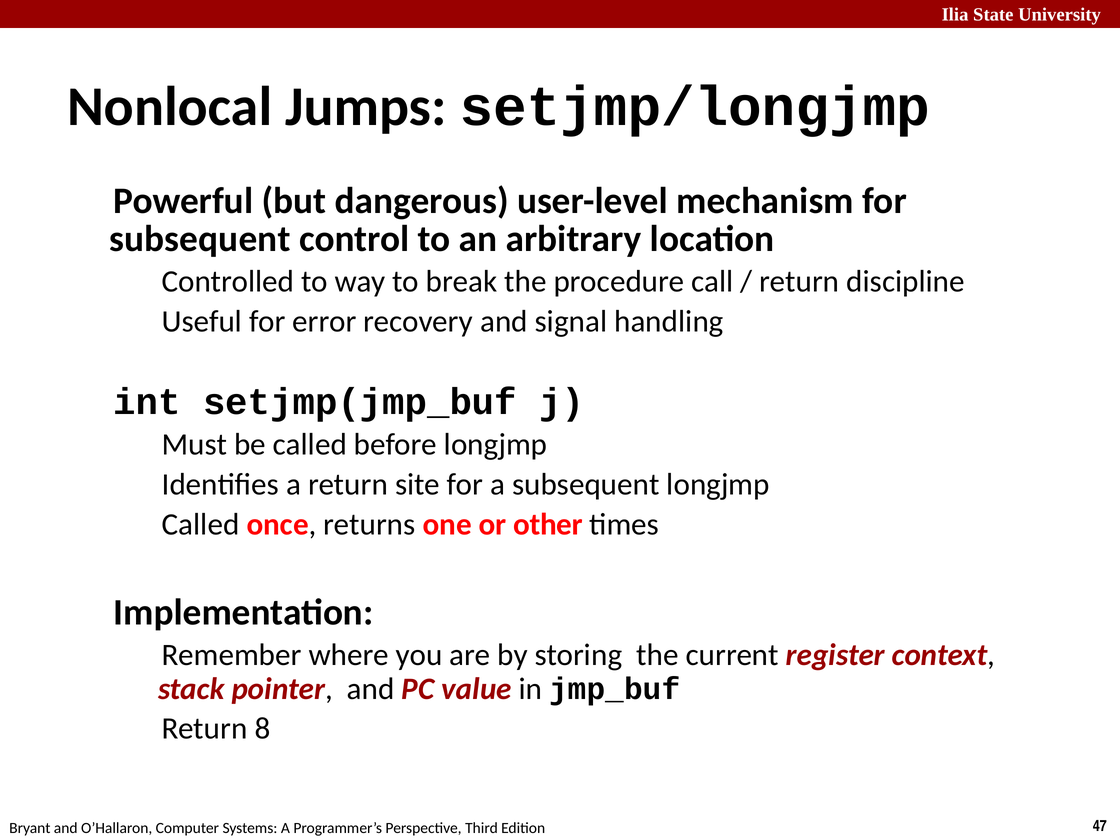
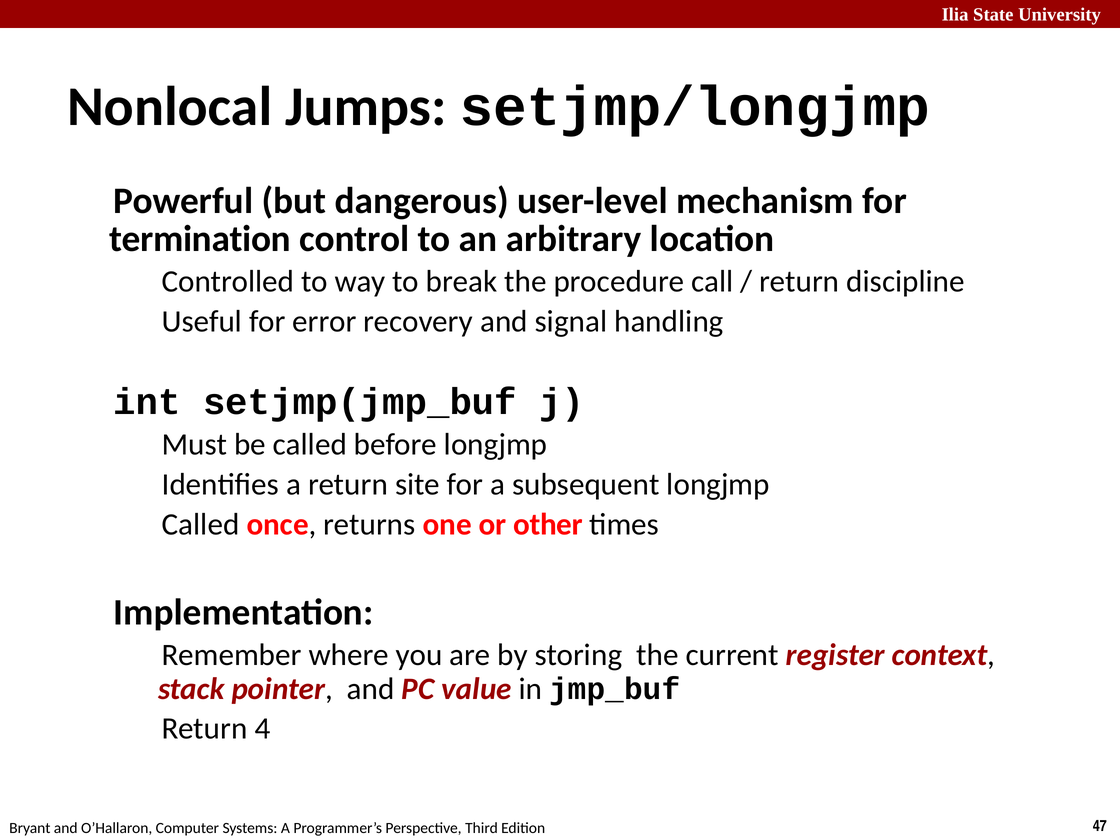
subsequent: subsequent -> termination (200, 239)
8: 8 -> 4 (262, 729)
